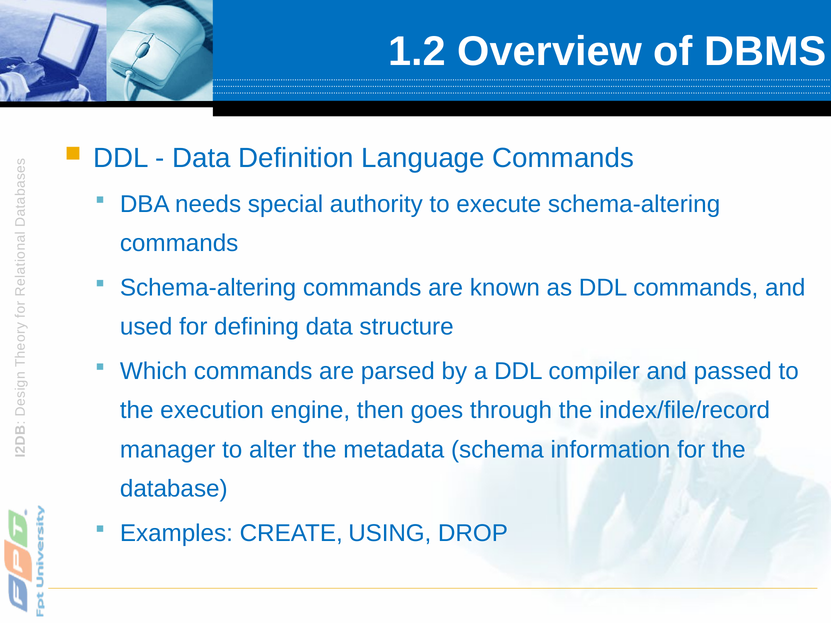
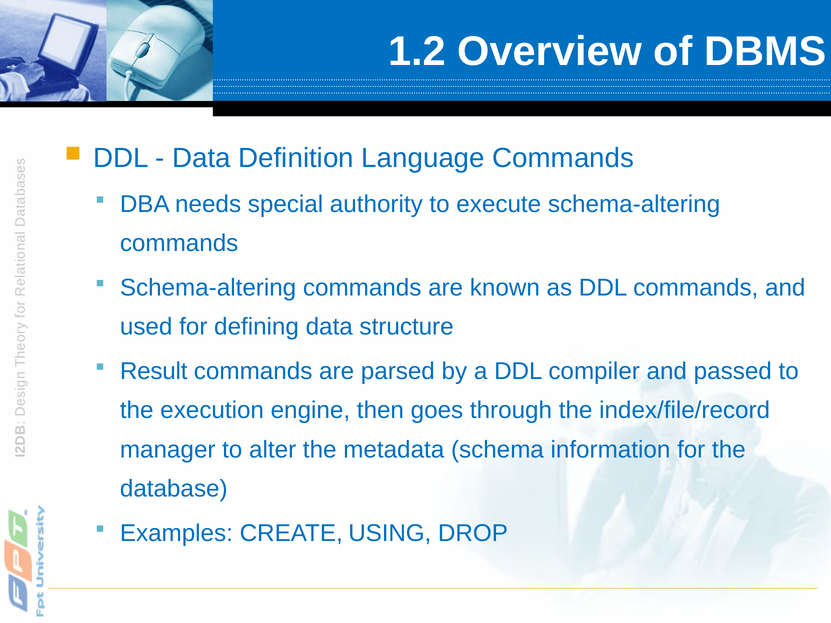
Which: Which -> Result (154, 371)
